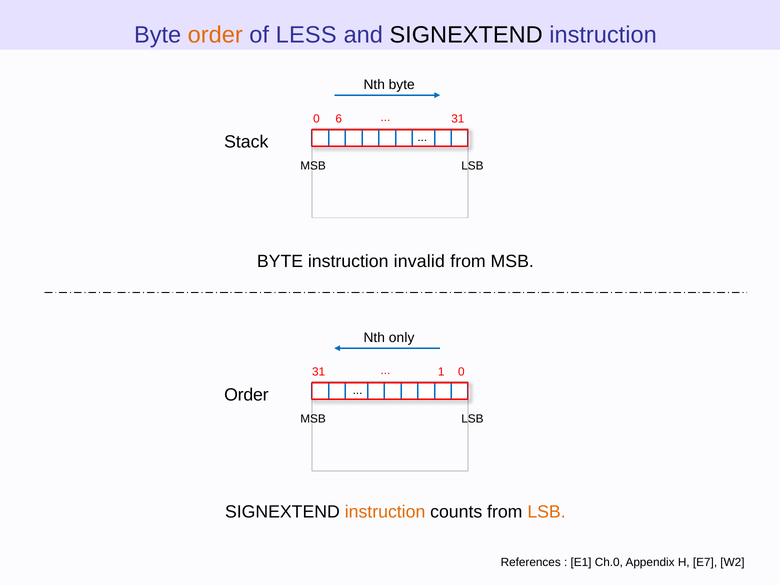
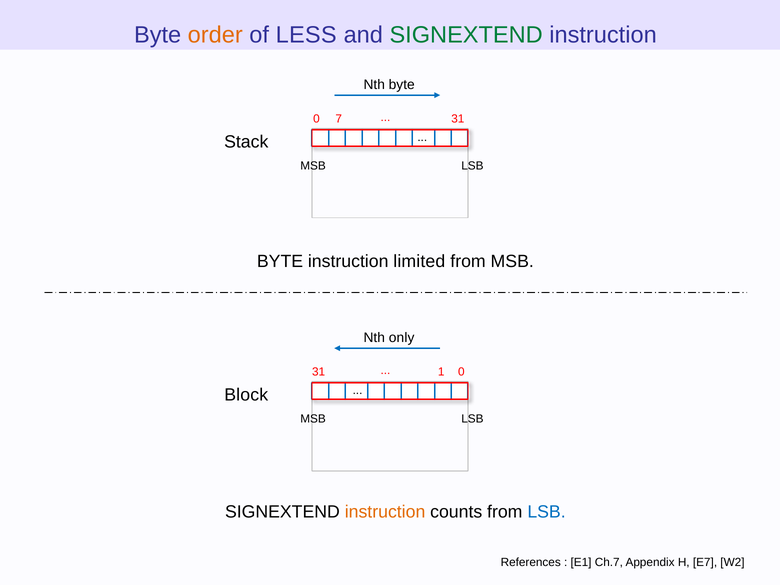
SIGNEXTEND colour: black -> green (466, 35)
6: 6 -> 7 (339, 119)
invalid: invalid -> limited (419, 261)
Order: Order -> Block (246, 395)
LSB colour: orange -> blue (547, 512)
Ch.0: Ch.0 -> Ch.7 (609, 562)
